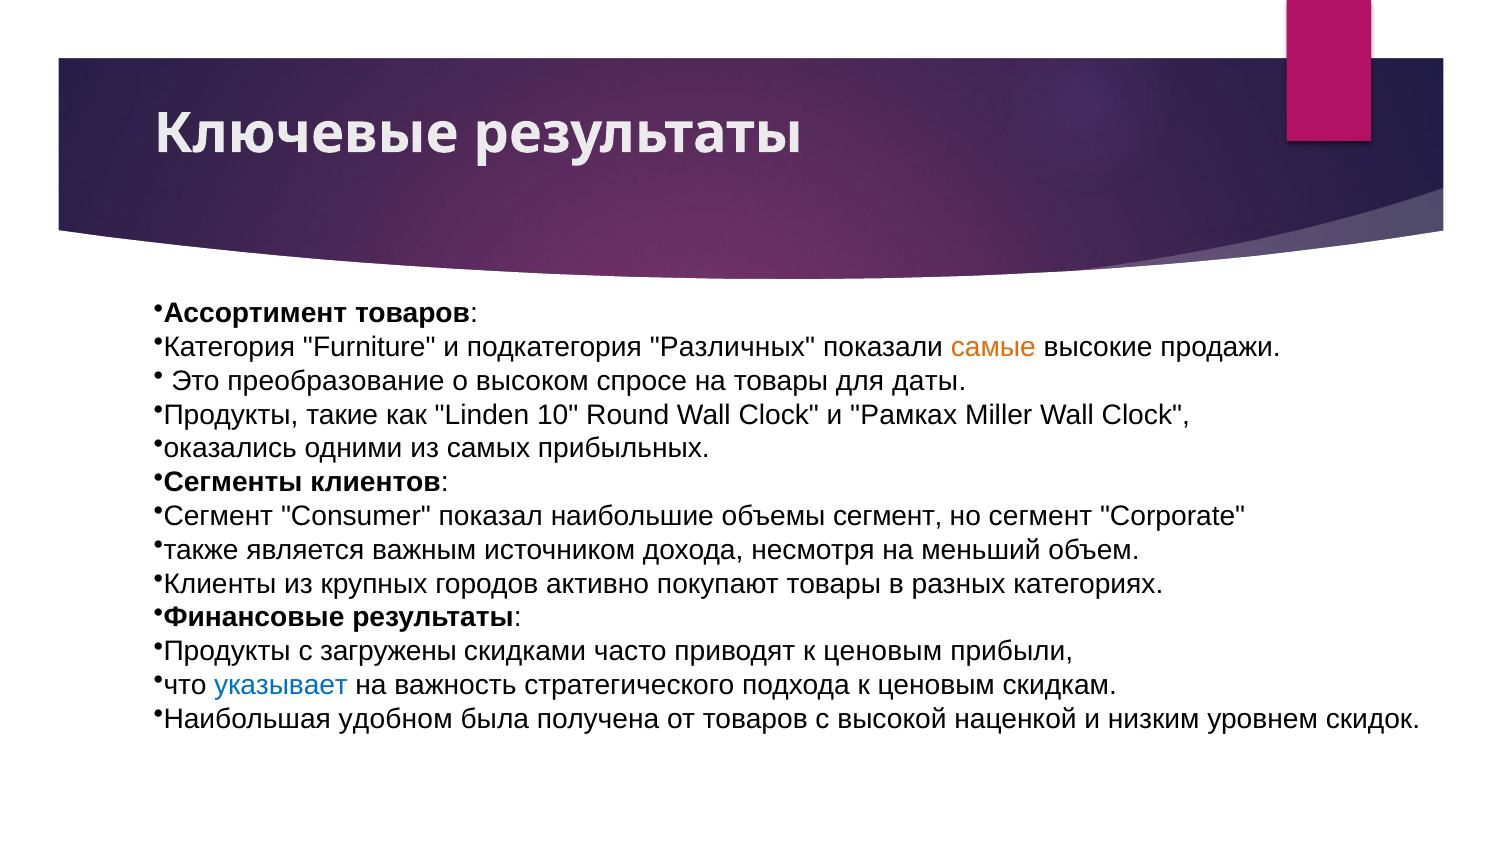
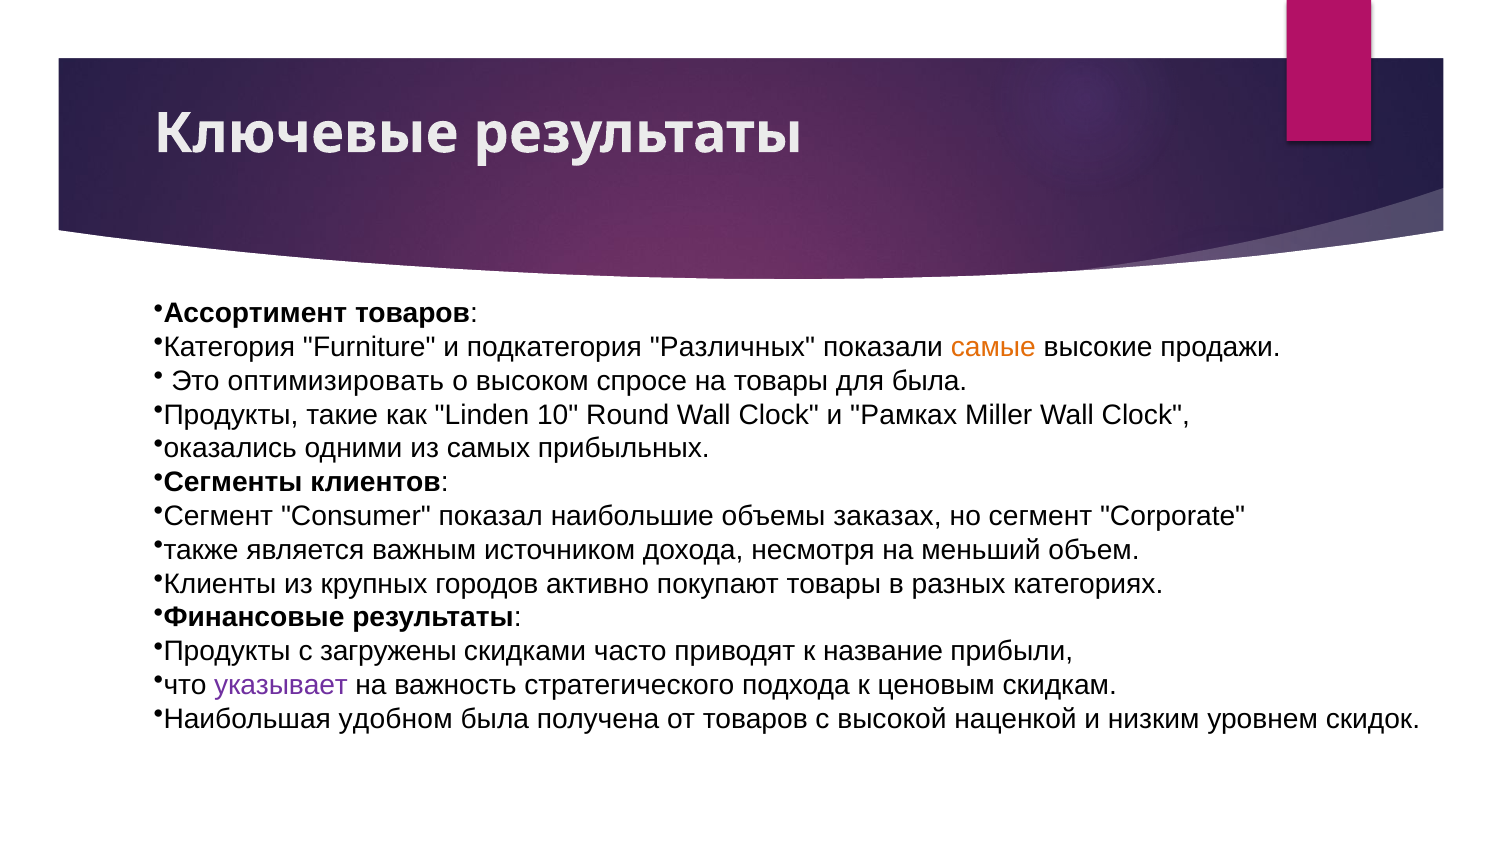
преобразование: преобразование -> оптимизировать (336, 381)
для даты: даты -> была (929, 381)
объемы сегмент: сегмент -> заказах (888, 517)
приводят к ценовым: ценовым -> название (883, 652)
указывает colour: blue -> purple (281, 686)
